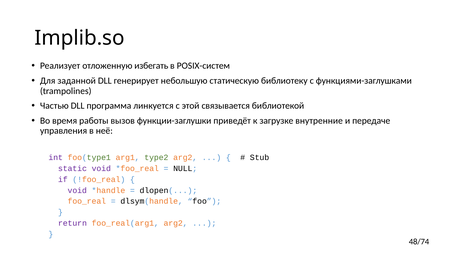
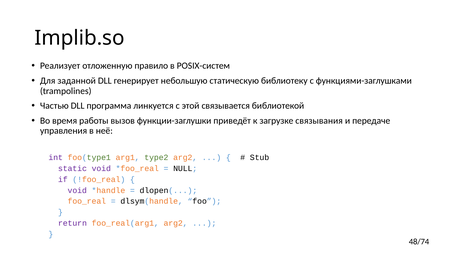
избегать: избегать -> правило (151, 66)
внутренние: внутренние -> связывания (319, 120)
